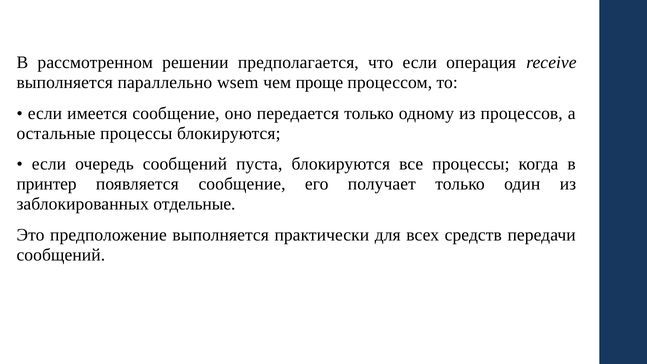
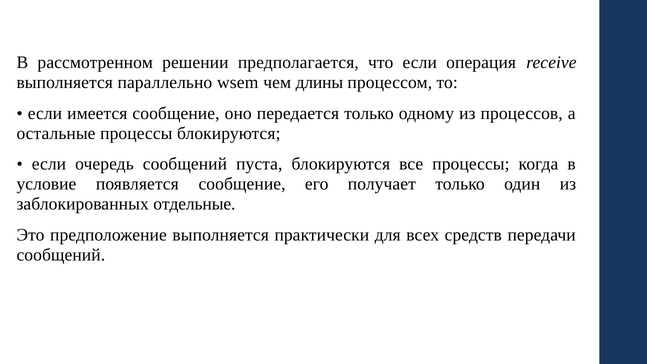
проще: проще -> длины (319, 82)
принтер: принтер -> условие (46, 184)
